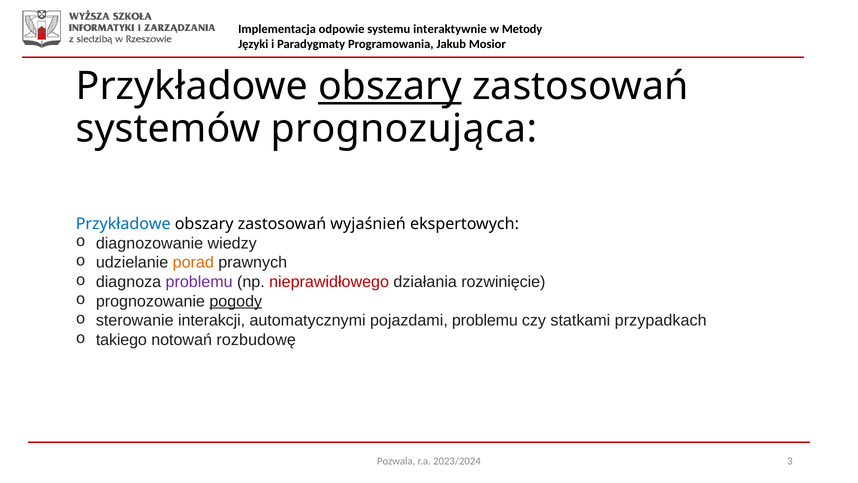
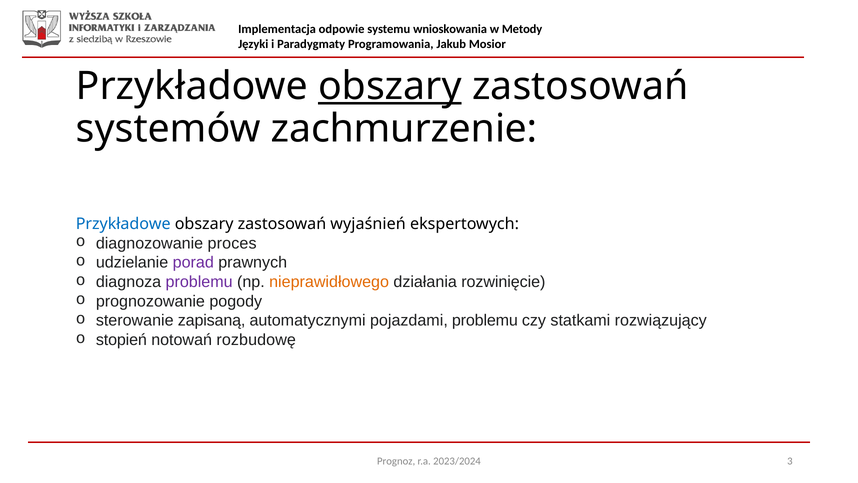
interaktywnie: interaktywnie -> wnioskowania (450, 29)
prognozująca: prognozująca -> zachmurzenie (404, 129)
wiedzy: wiedzy -> proces (232, 243)
porad colour: orange -> purple (193, 262)
nieprawidłowego colour: red -> orange (329, 282)
pogody underline: present -> none (236, 301)
interakcji: interakcji -> zapisaną (212, 320)
przypadkach: przypadkach -> rozwiązujący (661, 320)
takiego: takiego -> stopień (121, 340)
Pozwala: Pozwala -> Prognoz (396, 461)
